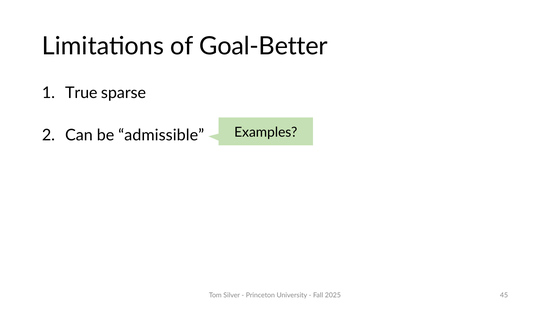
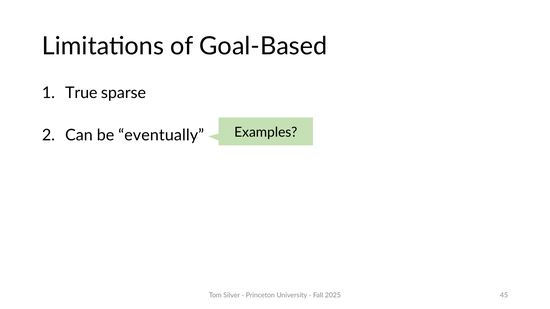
Goal-Better: Goal-Better -> Goal-Based (263, 46)
admissible: admissible -> eventually (161, 135)
